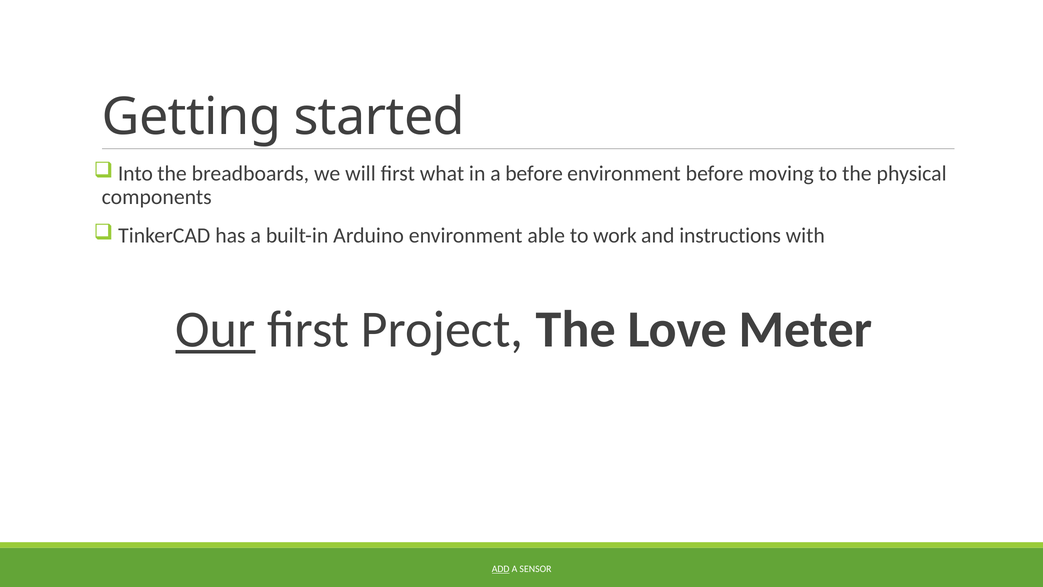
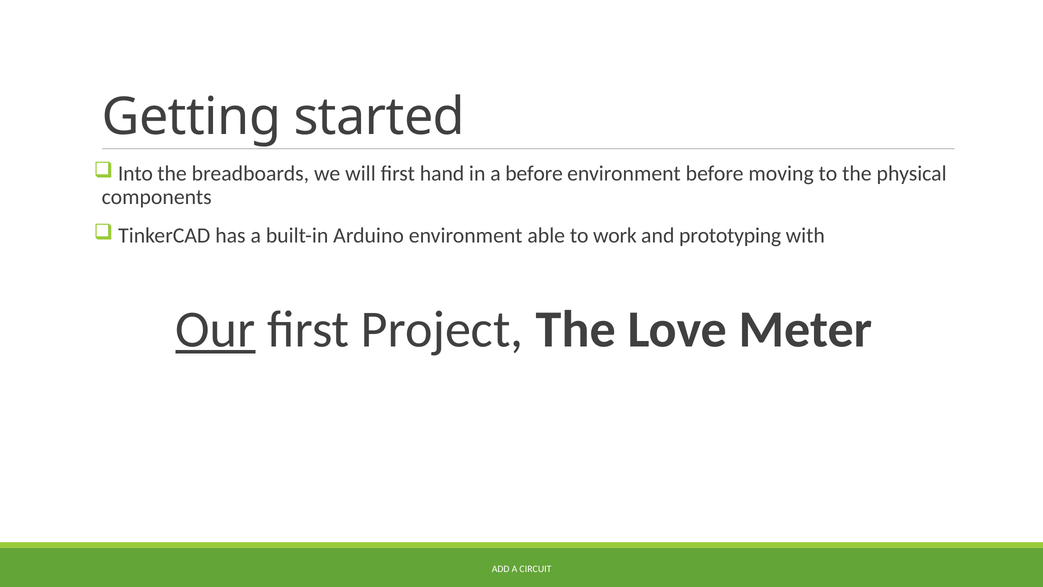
what: what -> hand (442, 173)
instructions: instructions -> prototyping (730, 236)
ADD underline: present -> none (501, 569)
SENSOR: SENSOR -> CIRCUIT (535, 569)
